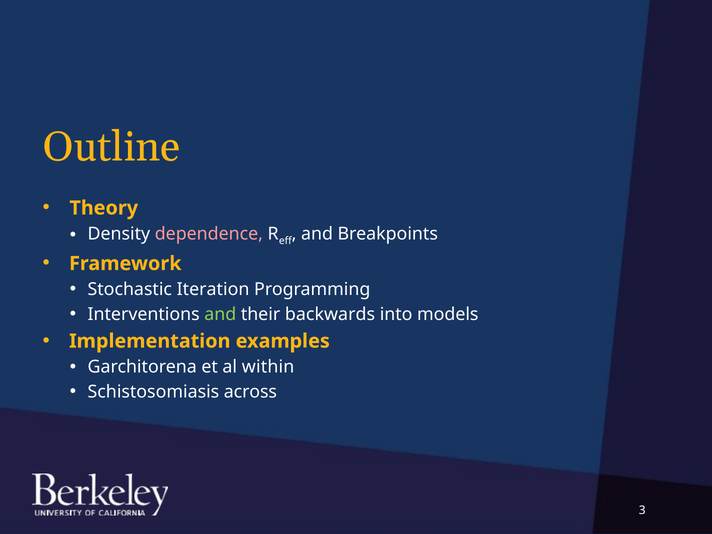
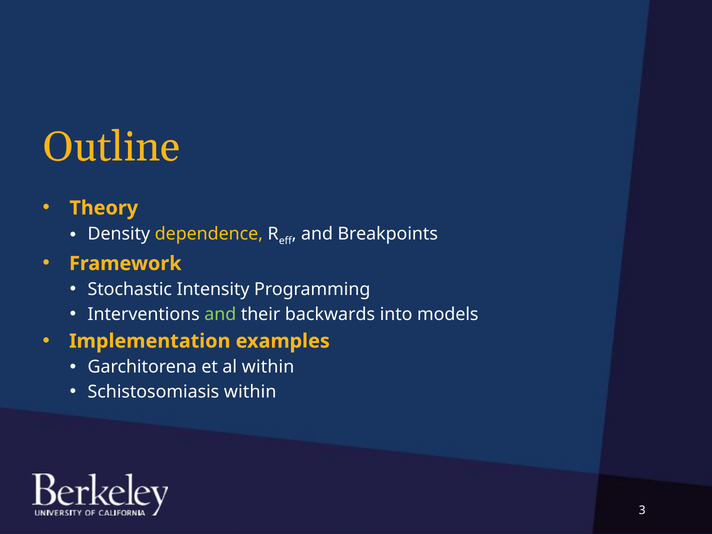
dependence colour: pink -> yellow (209, 234)
Iteration: Iteration -> Intensity (213, 290)
Schistosomiasis across: across -> within (250, 392)
